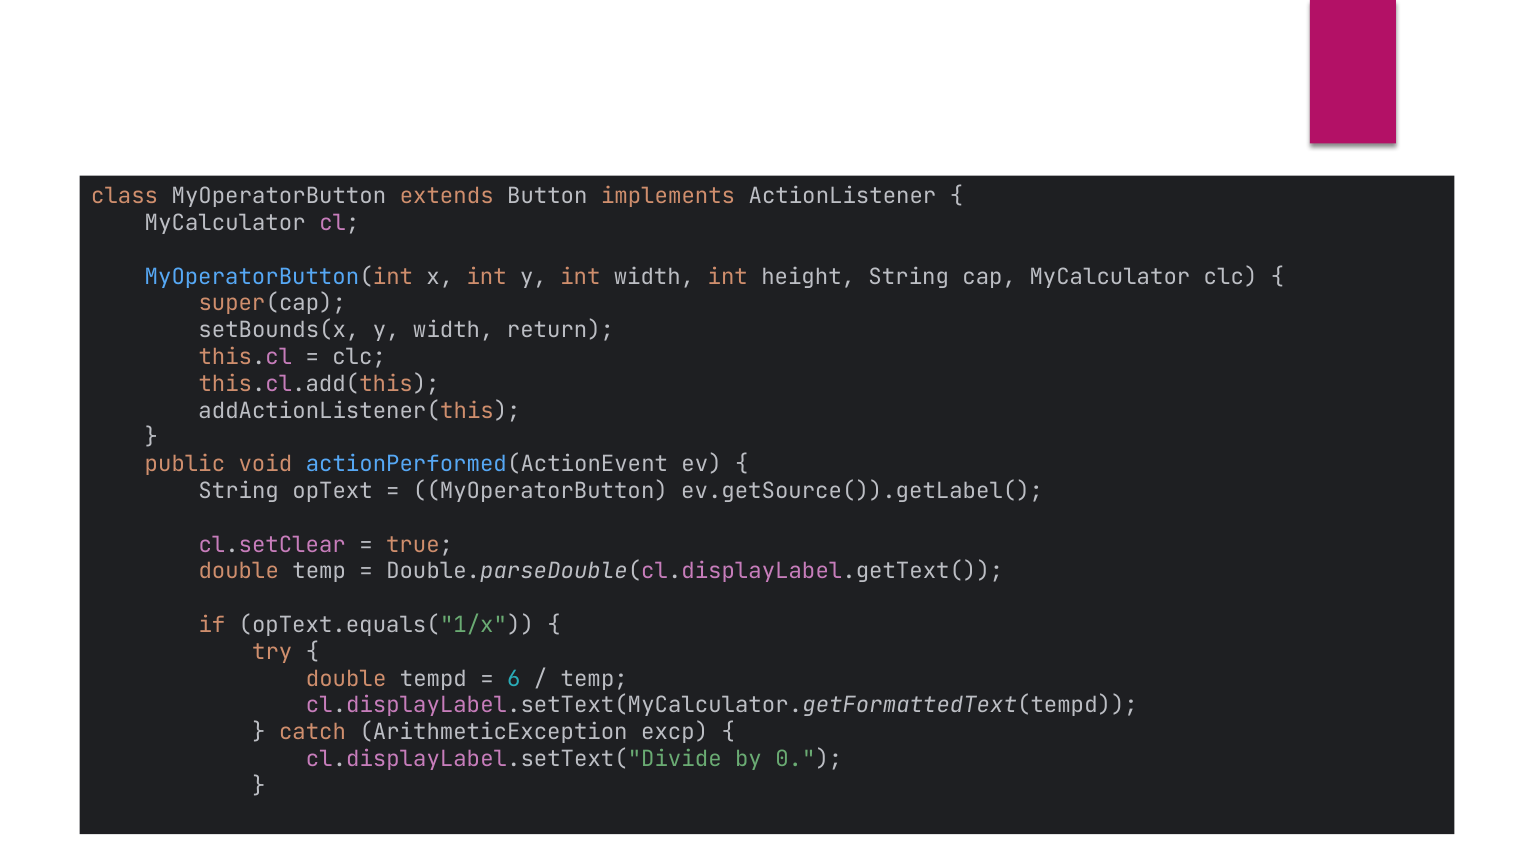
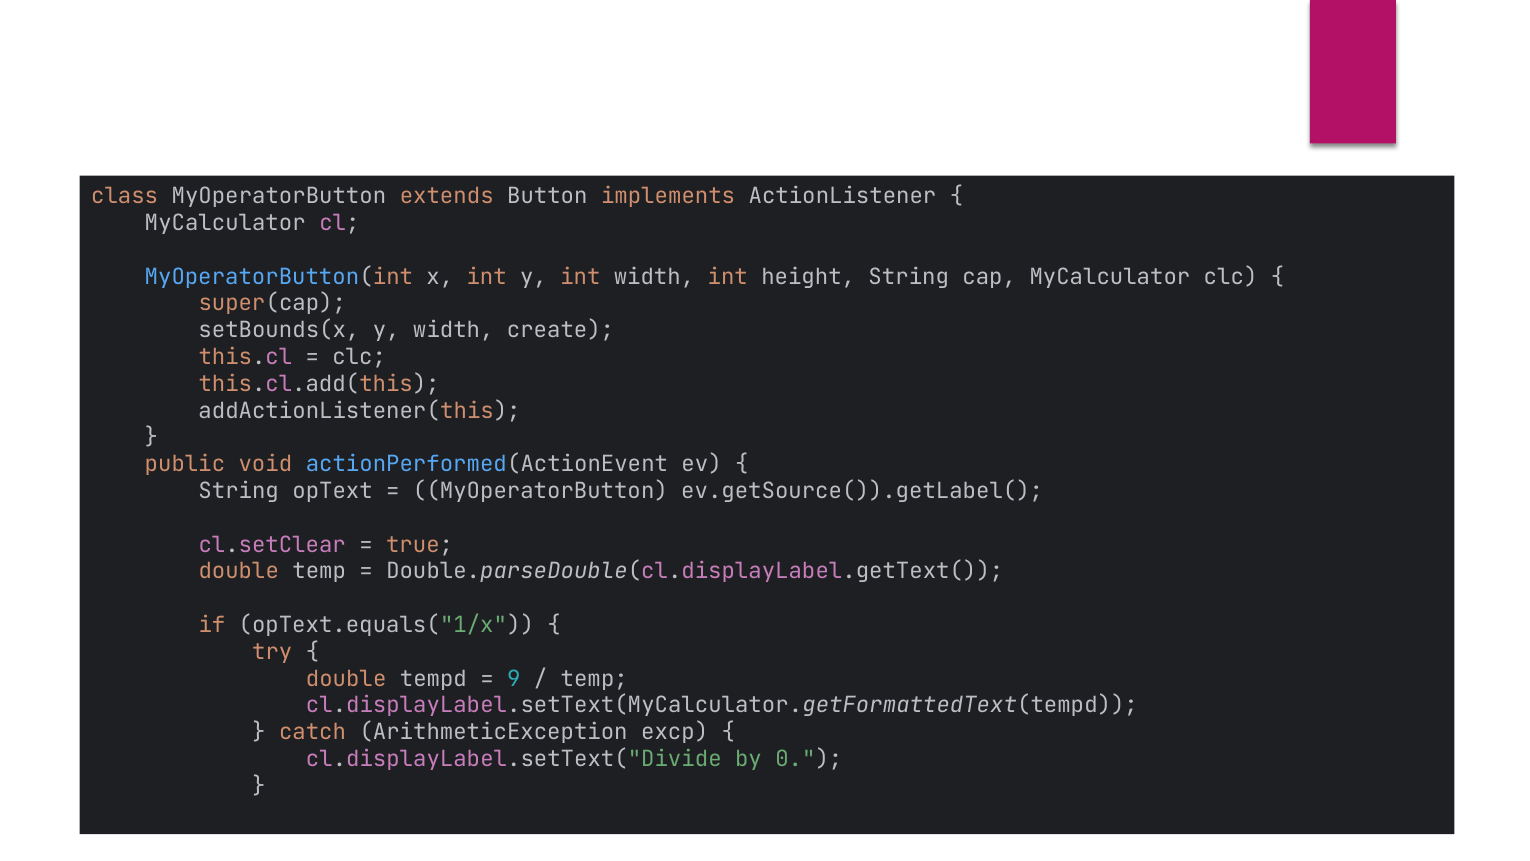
return: return -> create (561, 330)
6: 6 -> 9 (514, 678)
